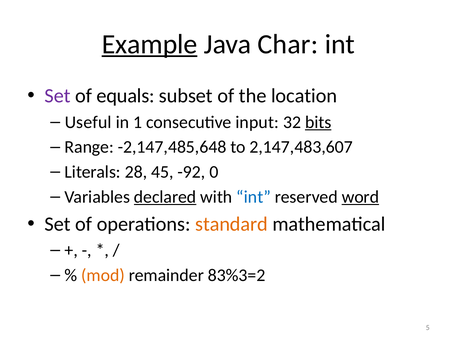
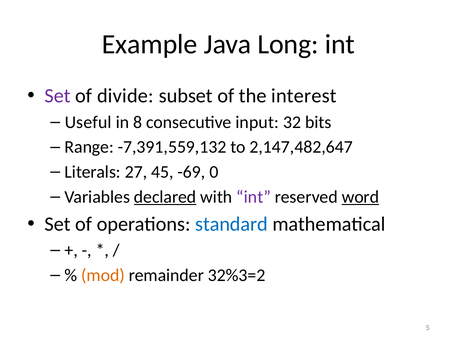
Example underline: present -> none (150, 44)
Char: Char -> Long (288, 44)
equals: equals -> divide (125, 96)
location: location -> interest (304, 96)
1: 1 -> 8 (138, 122)
bits underline: present -> none (318, 122)
-2,147,485,648: -2,147,485,648 -> -7,391,559,132 (172, 147)
2,147,483,607: 2,147,483,607 -> 2,147,482,647 (301, 147)
28: 28 -> 27 (136, 172)
-92: -92 -> -69 (191, 172)
int colour: blue -> purple (254, 197)
standard colour: orange -> blue (231, 224)
83%3=2: 83%3=2 -> 32%3=2 (237, 275)
